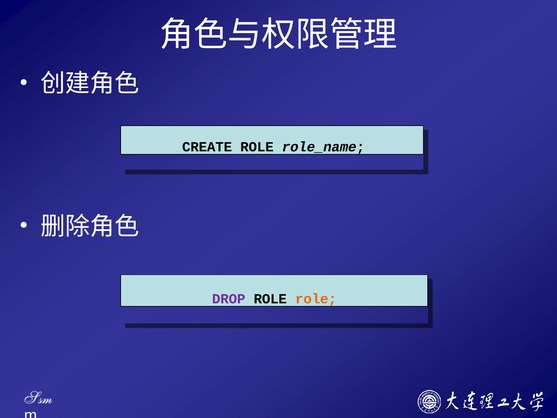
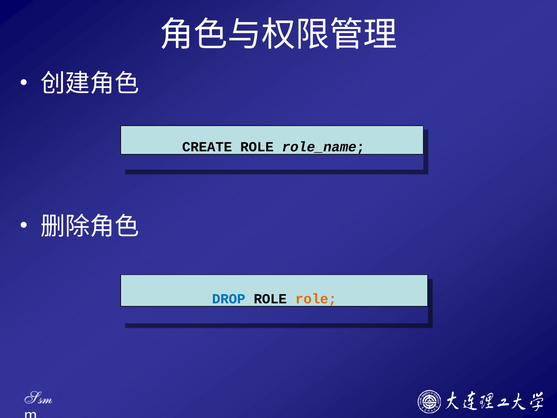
DROP colour: purple -> blue (229, 299)
